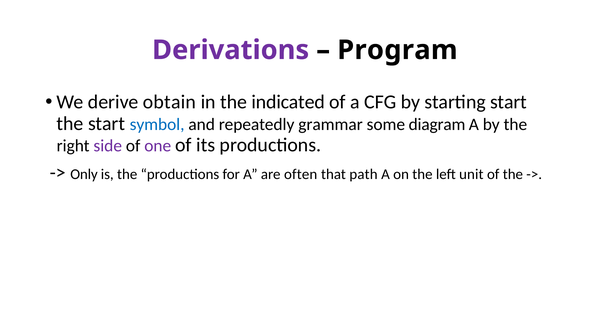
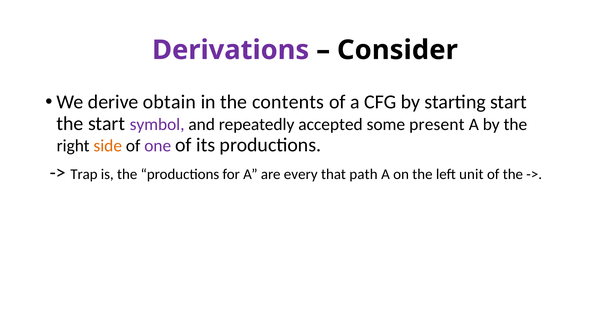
Program: Program -> Consider (397, 50)
indicated: indicated -> contents (288, 102)
symbol colour: blue -> purple (157, 124)
grammar: grammar -> accepted (330, 124)
diagram: diagram -> present (437, 124)
side colour: purple -> orange (108, 146)
Only: Only -> Trap (84, 174)
often: often -> every (301, 174)
